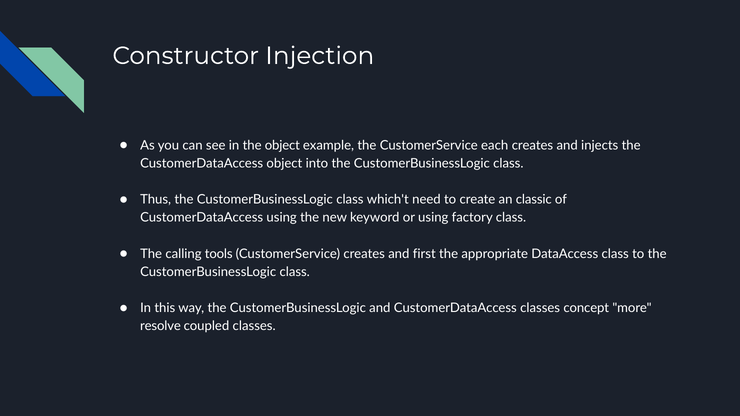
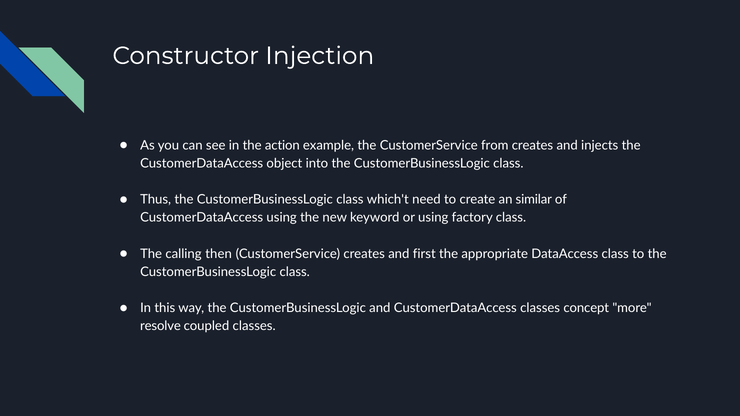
the object: object -> action (282, 145)
each: each -> from (495, 145)
classic: classic -> similar (534, 200)
tools: tools -> then (219, 254)
